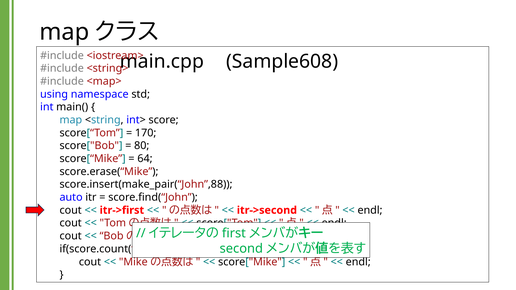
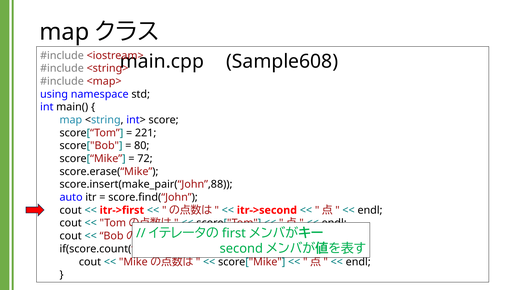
170: 170 -> 221 (146, 133)
64: 64 -> 72 (145, 159)
